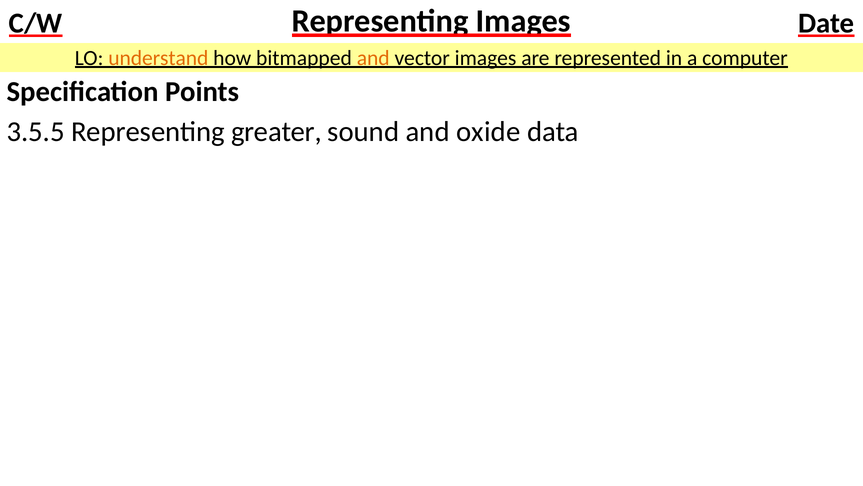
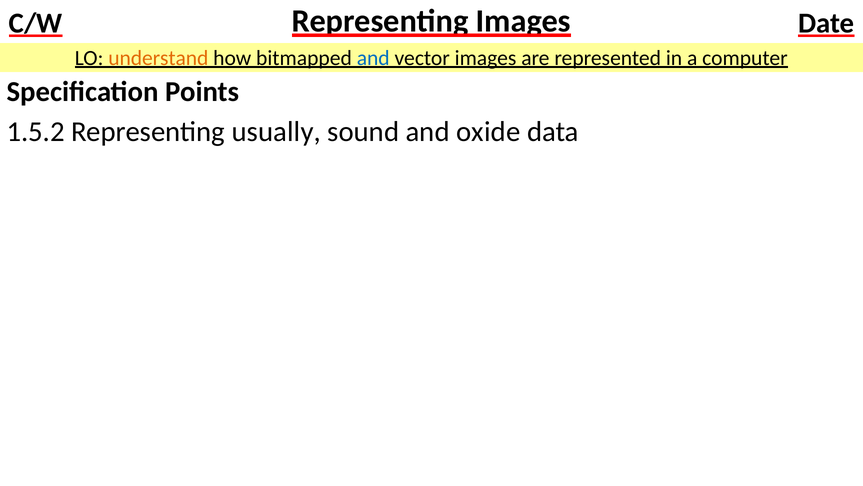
and colour: orange -> blue (373, 58)
3.5.5: 3.5.5 -> 1.5.2 (36, 132)
greater: greater -> usually (276, 132)
